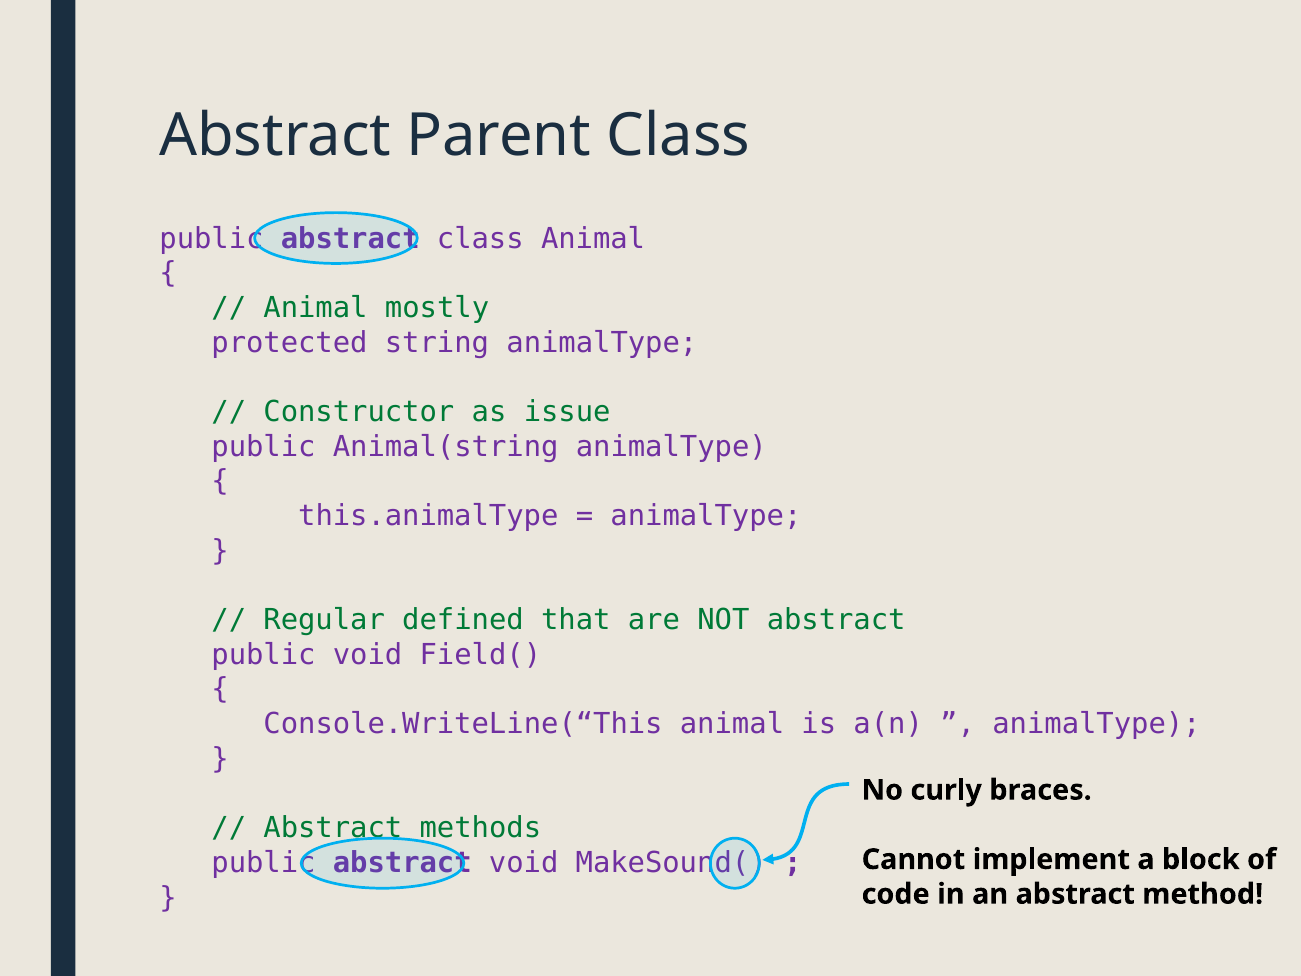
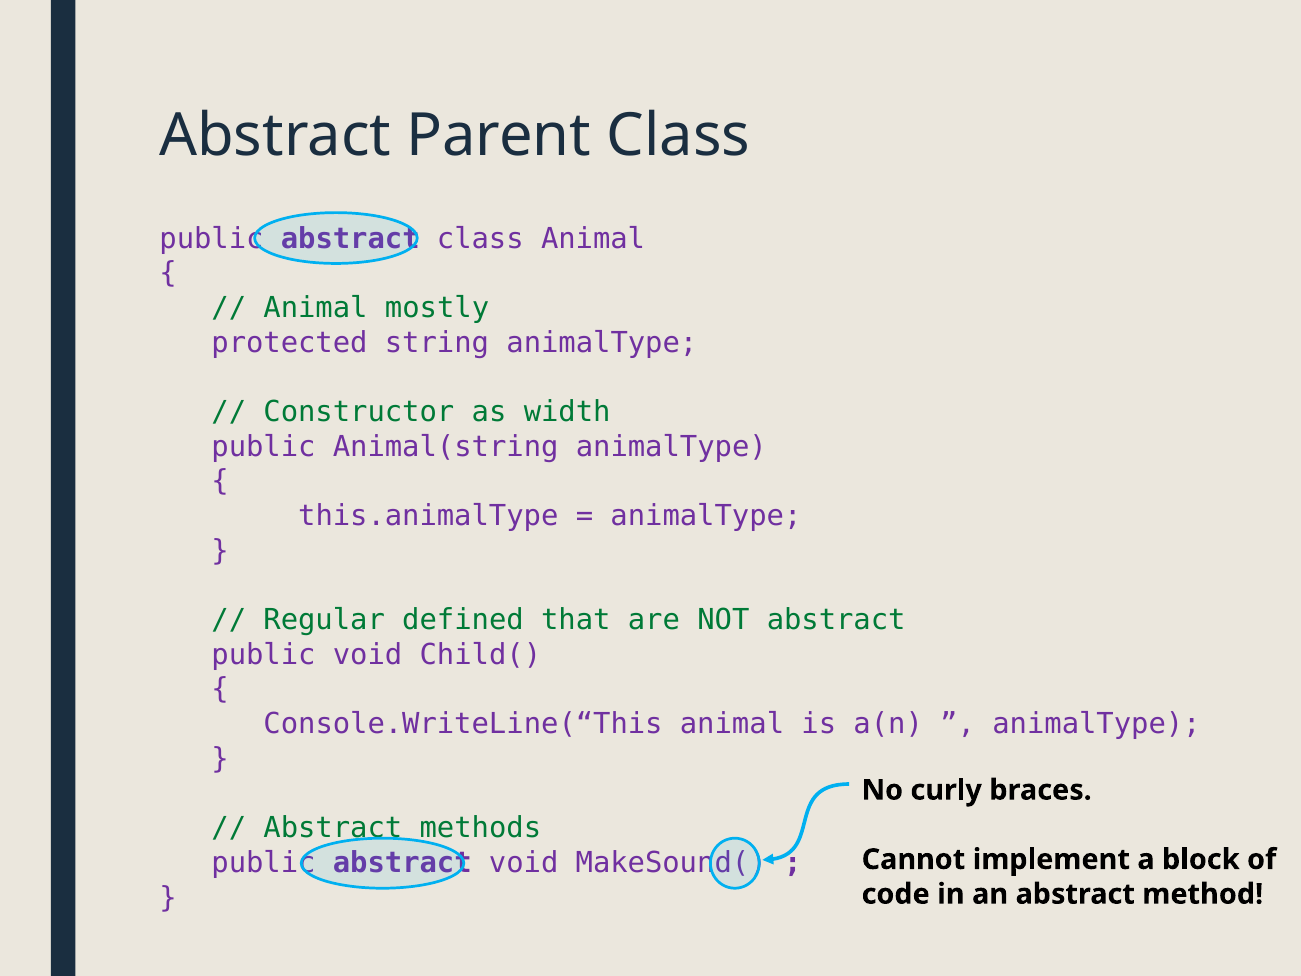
issue: issue -> width (567, 412)
Field(: Field( -> Child( (480, 655)
